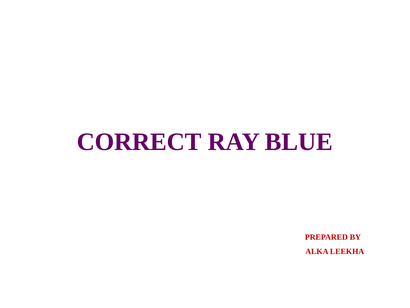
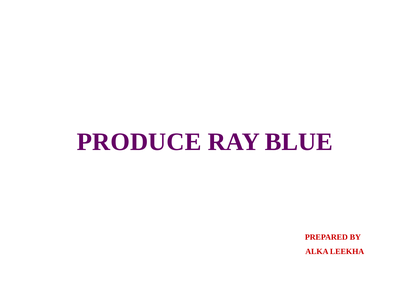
CORRECT: CORRECT -> PRODUCE (139, 142)
